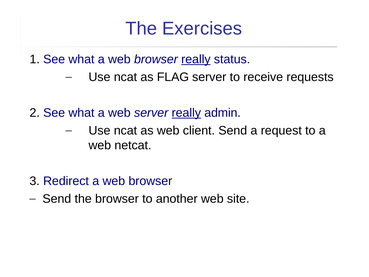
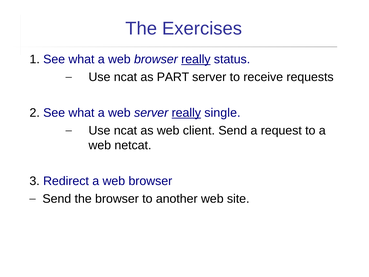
FLAG: FLAG -> PART (173, 77)
admin: admin -> single (222, 113)
